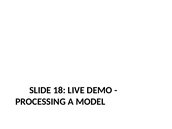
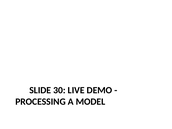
18: 18 -> 30 (59, 90)
